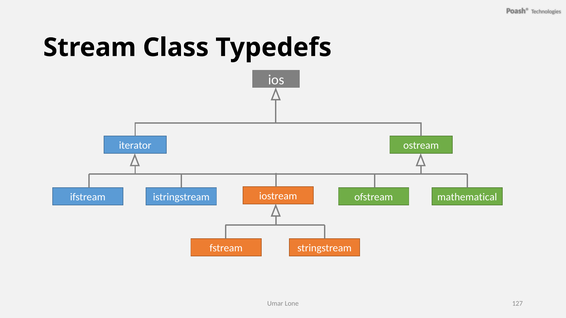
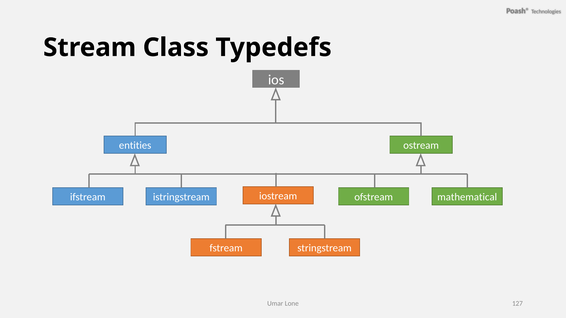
iterator: iterator -> entities (135, 146)
